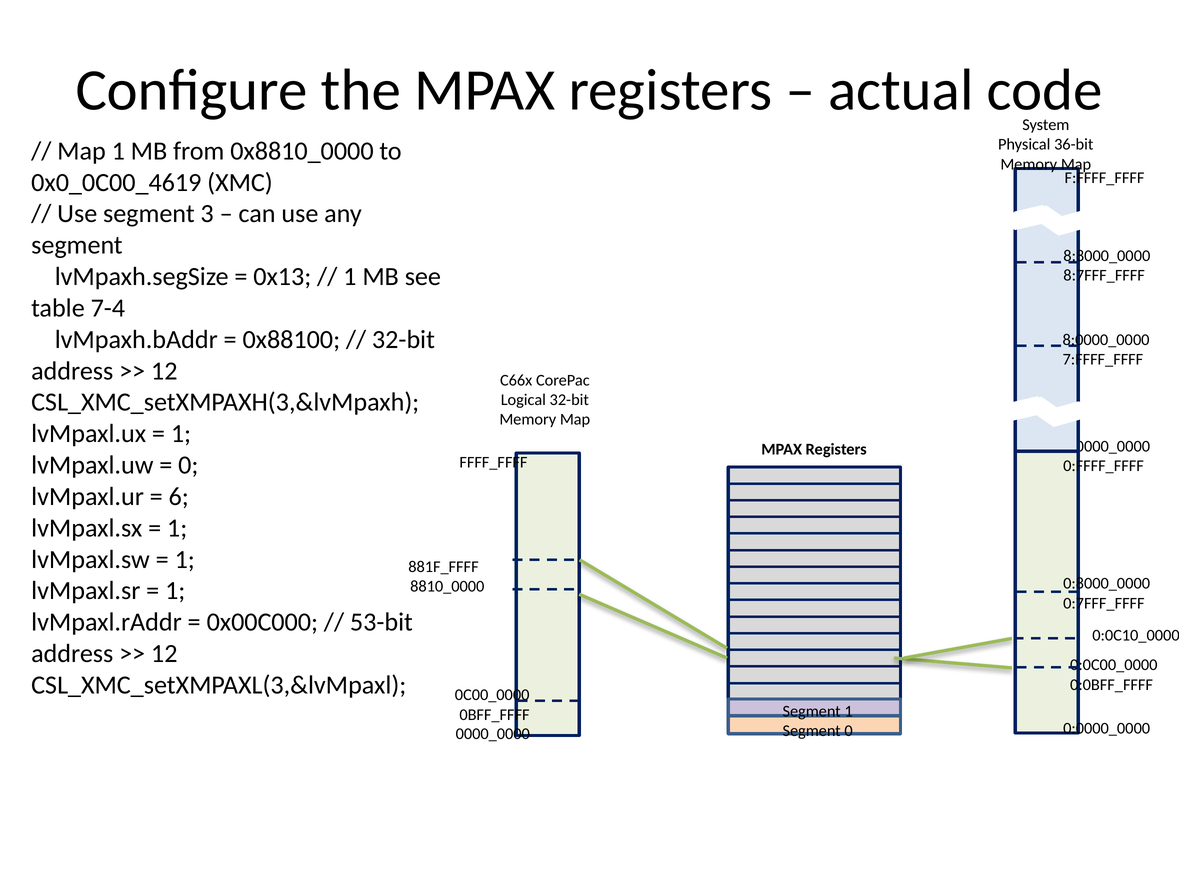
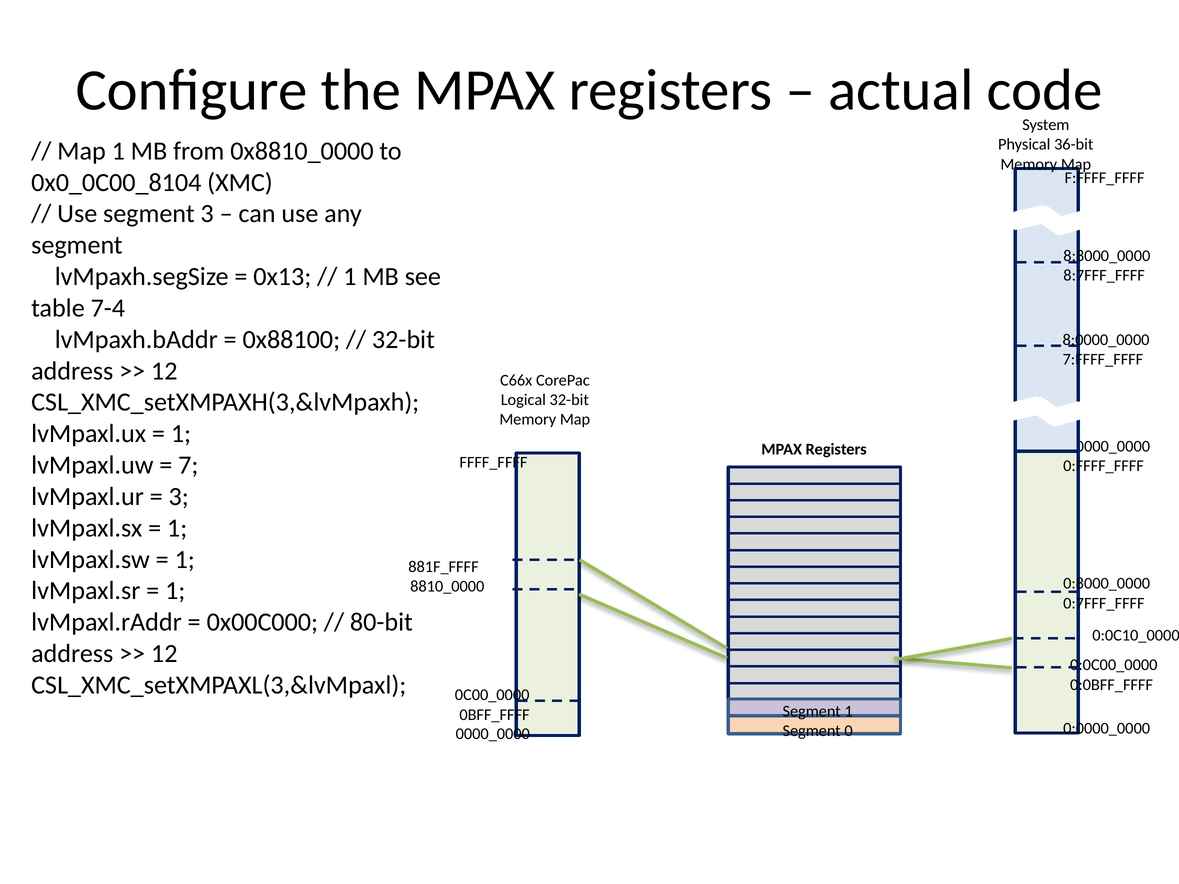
0x0_0C00_4619: 0x0_0C00_4619 -> 0x0_0C00_8104 (116, 182)
0: 0 -> 7 (188, 465)
6: 6 -> 3 (179, 497)
53-bit: 53-bit -> 80-bit (381, 622)
